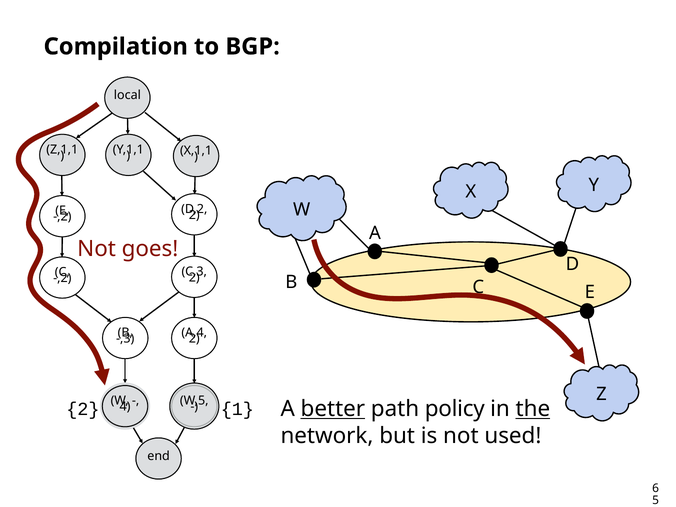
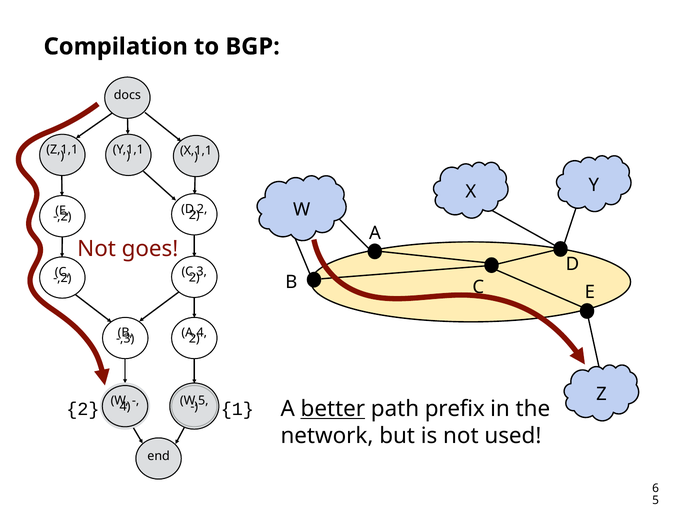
local: local -> docs (127, 95)
policy: policy -> prefix (455, 409)
the underline: present -> none (533, 409)
